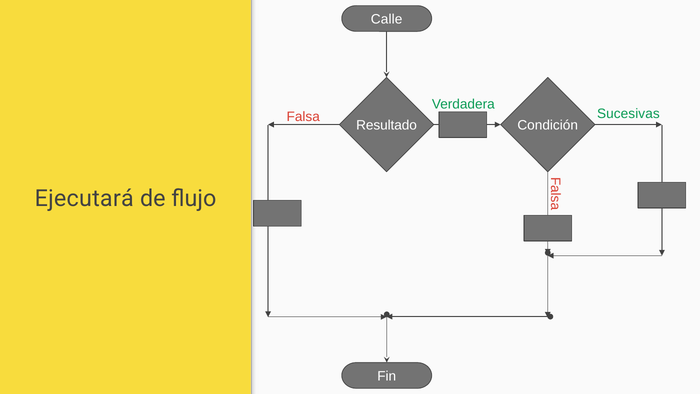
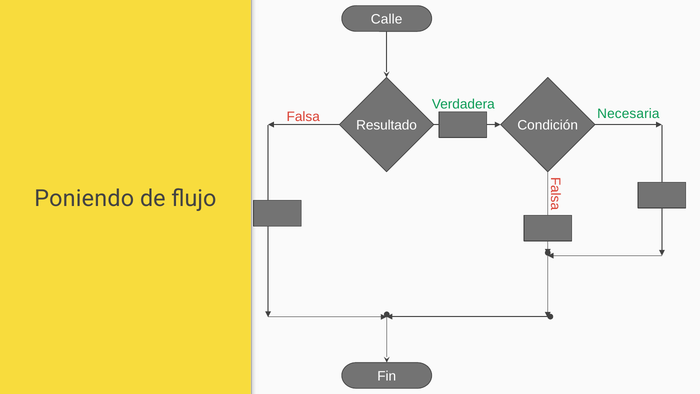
Sucesivas: Sucesivas -> Necesaria (628, 113)
Ejecutará: Ejecutará -> Poniendo (84, 198)
